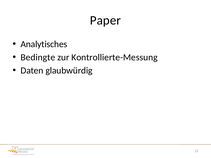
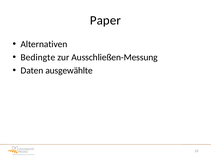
Analytisches: Analytisches -> Alternativen (44, 44)
Kontrollierte-Messung: Kontrollierte-Messung -> Ausschließen-Messung (115, 57)
glaubwürdig: glaubwürdig -> ausgewählte (69, 71)
